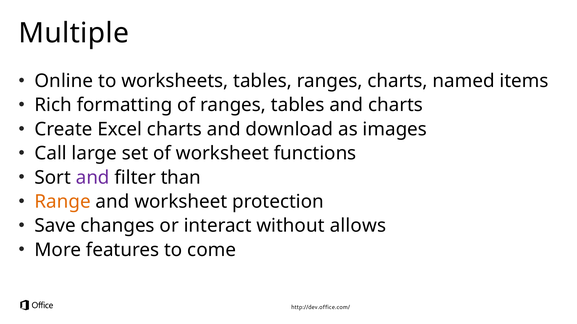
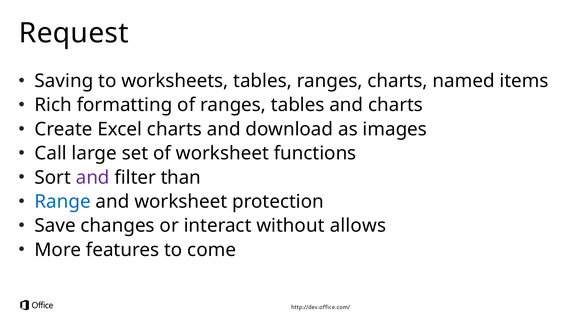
Multiple: Multiple -> Request (74, 33)
Online: Online -> Saving (64, 81)
Range colour: orange -> blue (63, 202)
